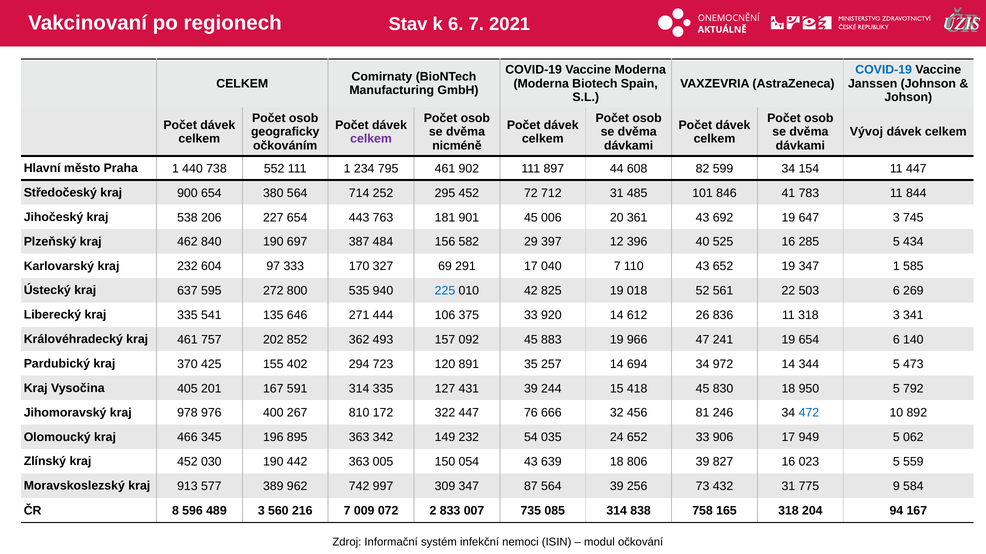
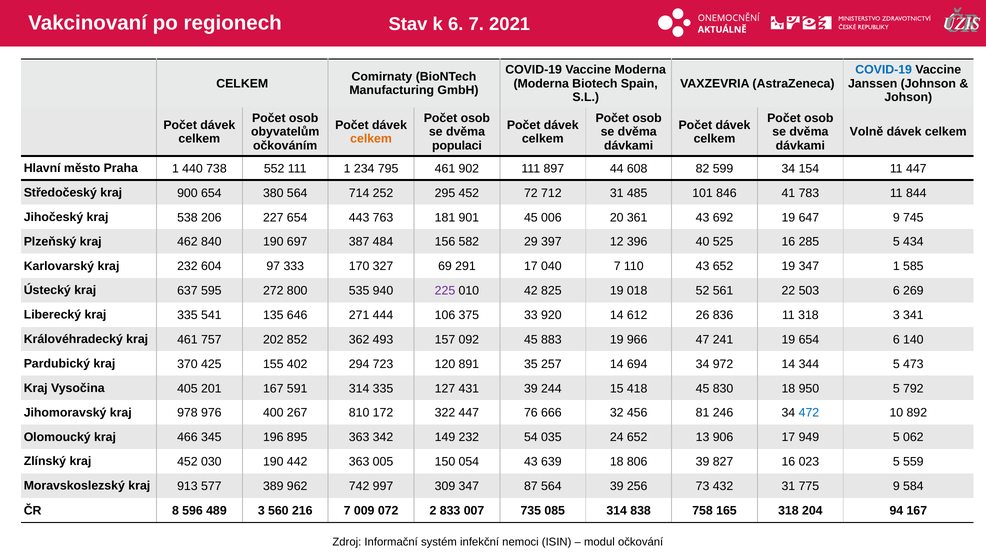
geograficky: geograficky -> obyvatelům (285, 132)
Vývoj: Vývoj -> Volně (866, 132)
celkem colour: purple -> orange (371, 139)
nicméně: nicméně -> populaci (457, 146)
647 3: 3 -> 9 (896, 218)
225 colour: blue -> purple (445, 291)
652 33: 33 -> 13 (703, 438)
